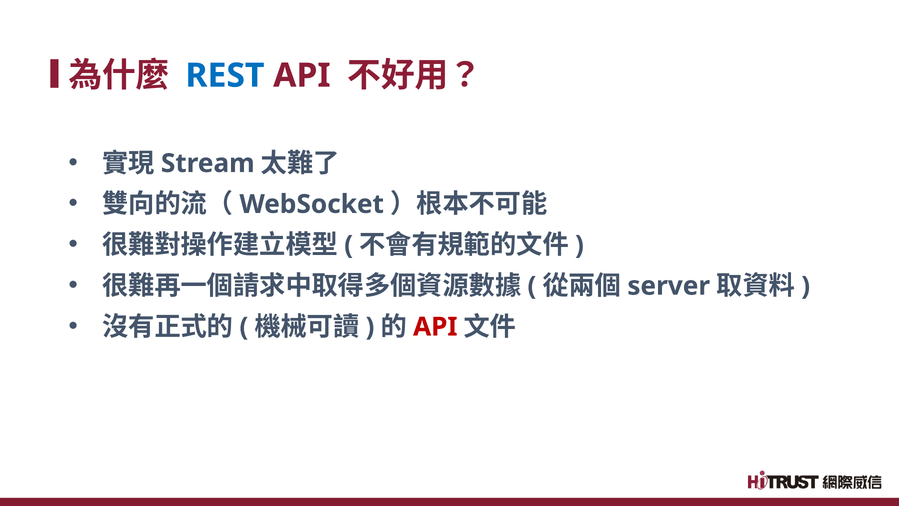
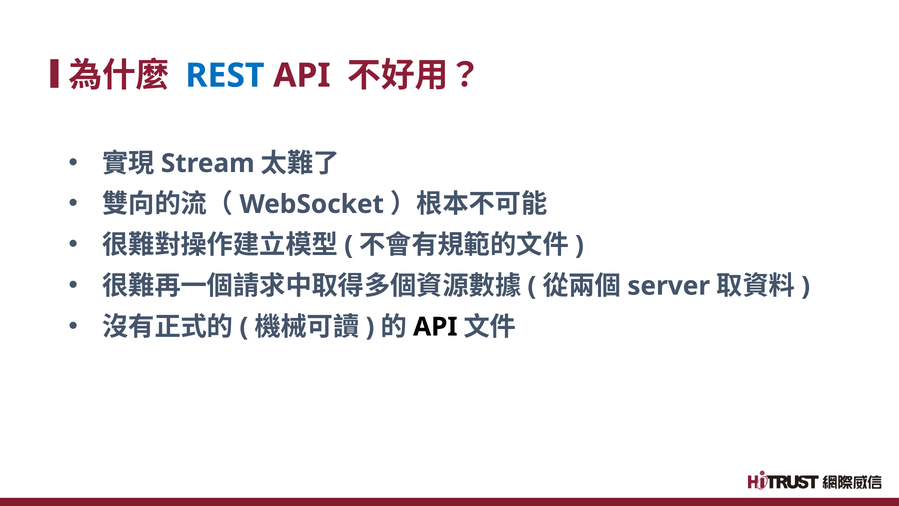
API colour: red -> black (435, 327)
